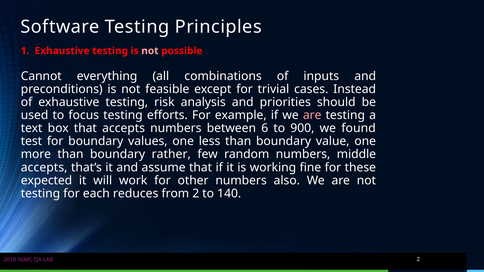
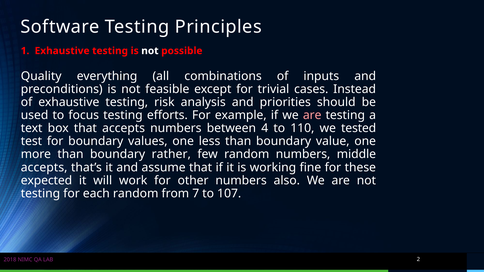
not colour: pink -> white (150, 51)
Cannot: Cannot -> Quality (41, 76)
6: 6 -> 4 (265, 128)
900: 900 -> 110 (302, 128)
found: found -> tested (359, 128)
each reduces: reduces -> random (136, 194)
from 2: 2 -> 7 (196, 194)
140: 140 -> 107 (229, 194)
